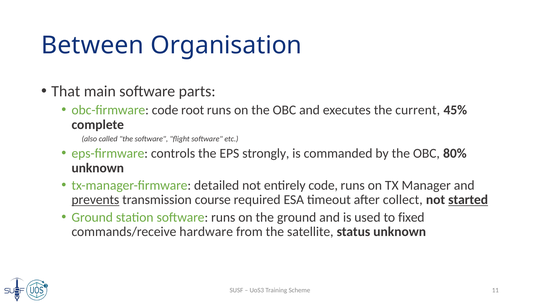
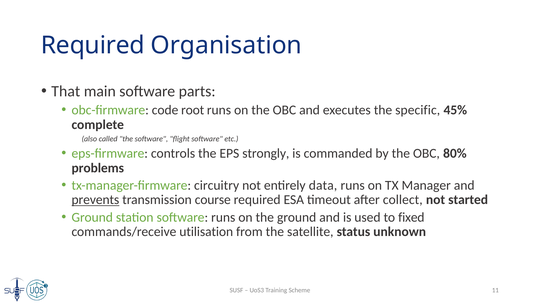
Between: Between -> Required (93, 45)
current: current -> specific (418, 110)
unknown: unknown -> problems (98, 168)
detailed: detailed -> circuitry (217, 185)
entirely code: code -> data (323, 185)
started underline: present -> none (468, 200)
hardware: hardware -> utilisation (206, 232)
